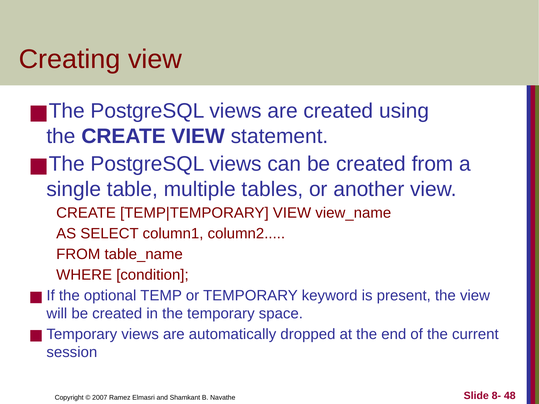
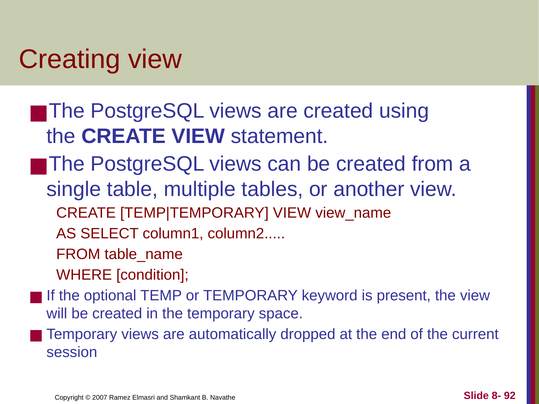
48: 48 -> 92 (510, 396)
